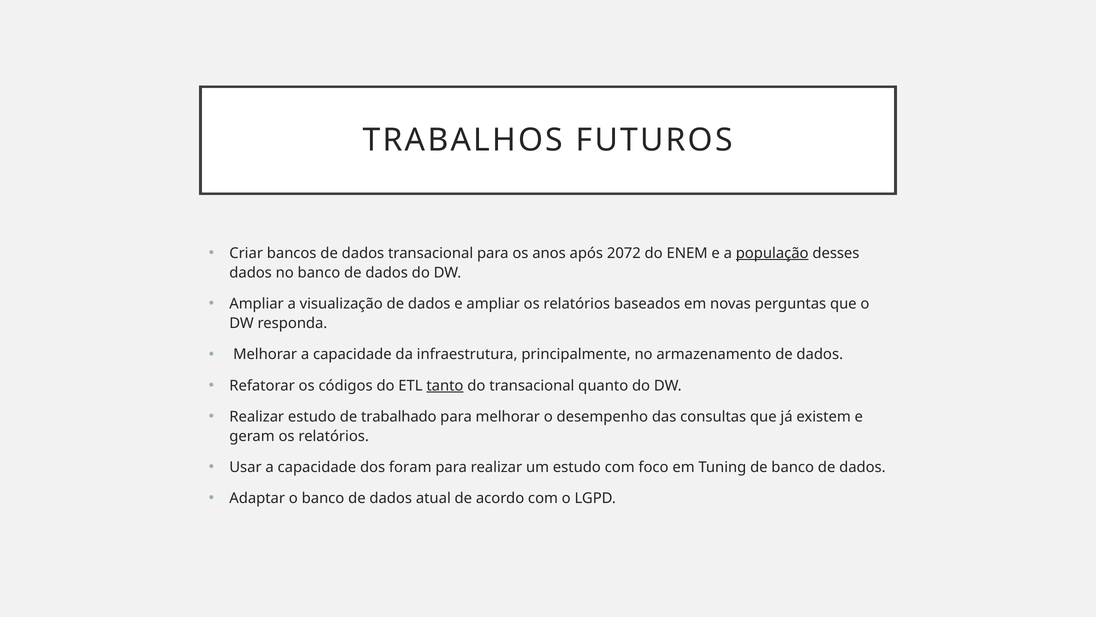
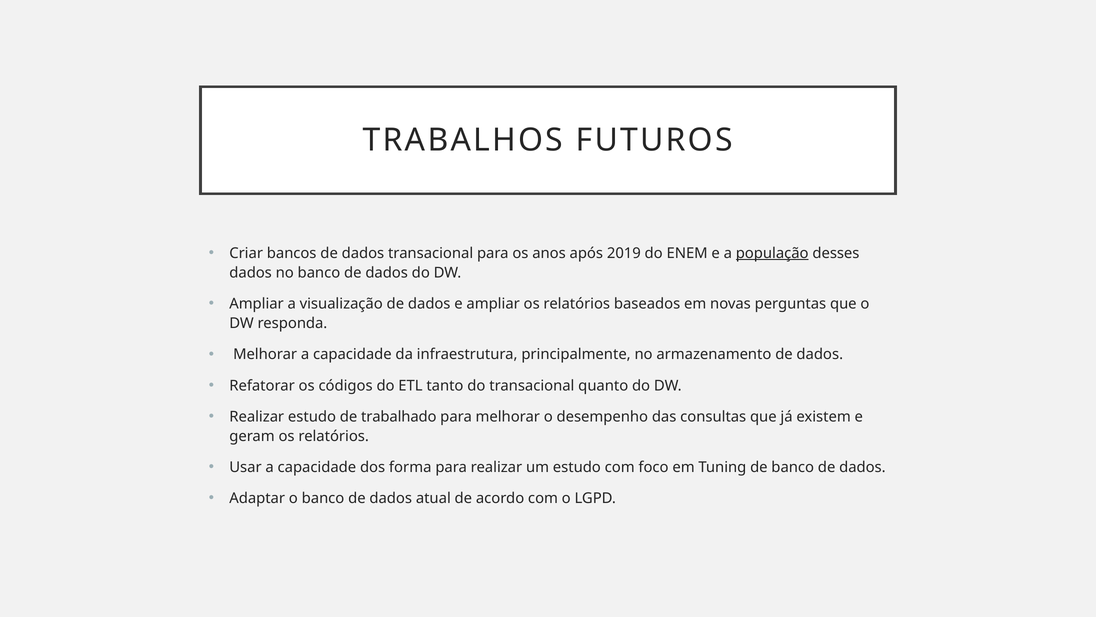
2072: 2072 -> 2019 (624, 253)
tanto underline: present -> none (445, 385)
foram: foram -> forma (410, 467)
